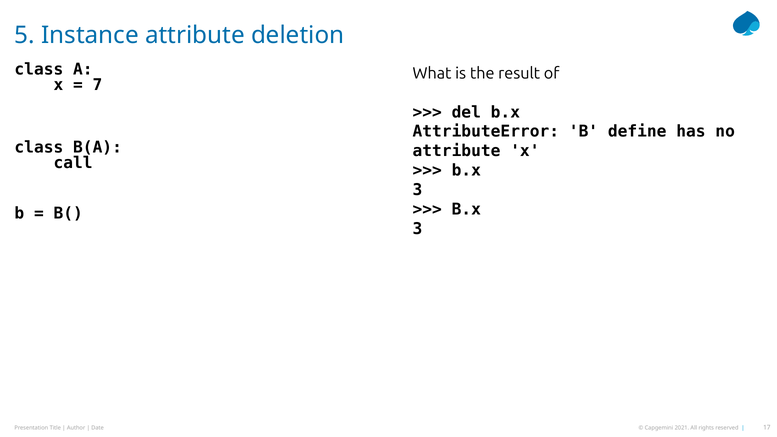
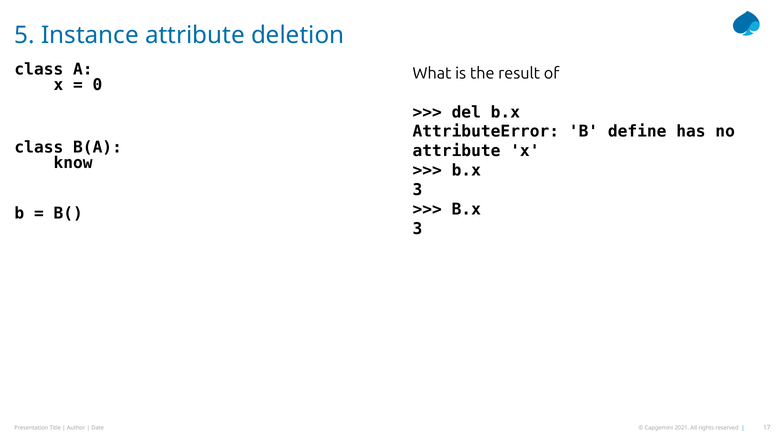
7: 7 -> 0 (97, 85)
call: call -> know (73, 163)
